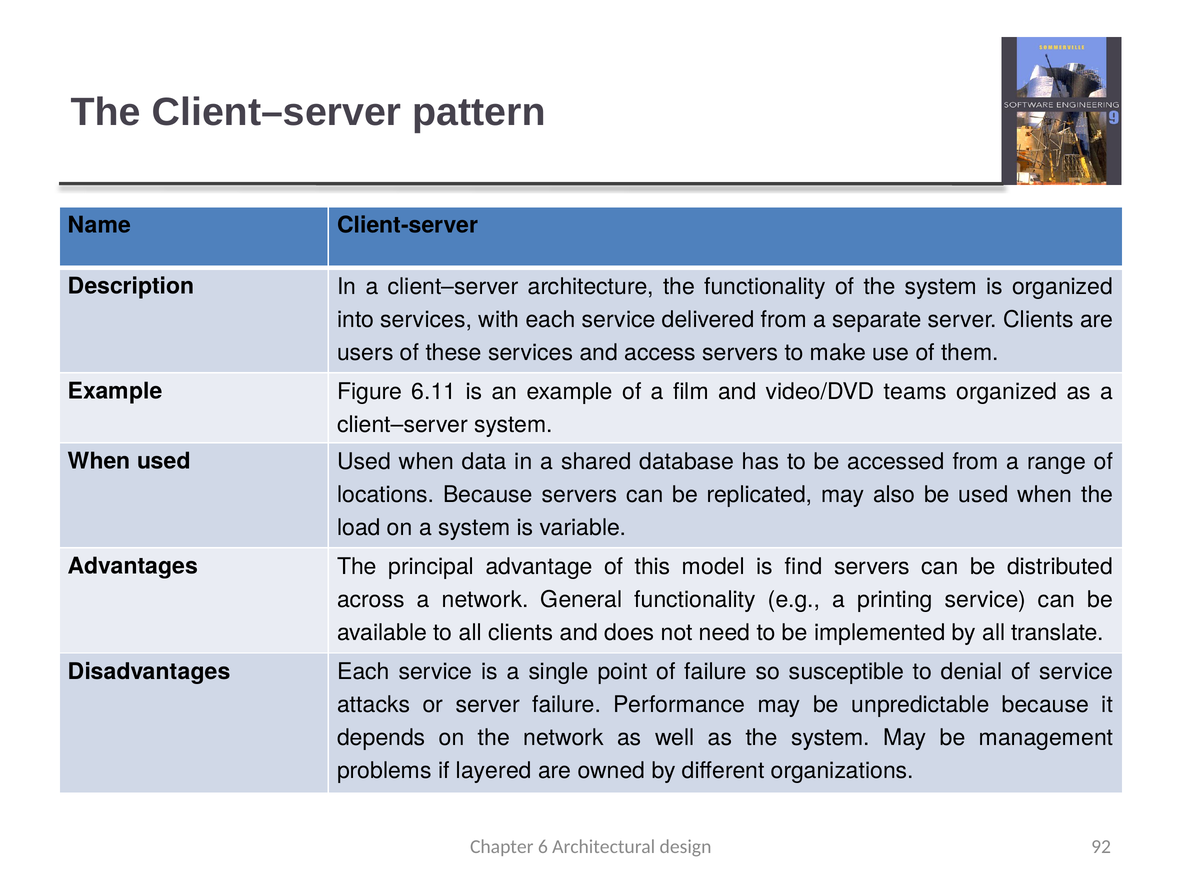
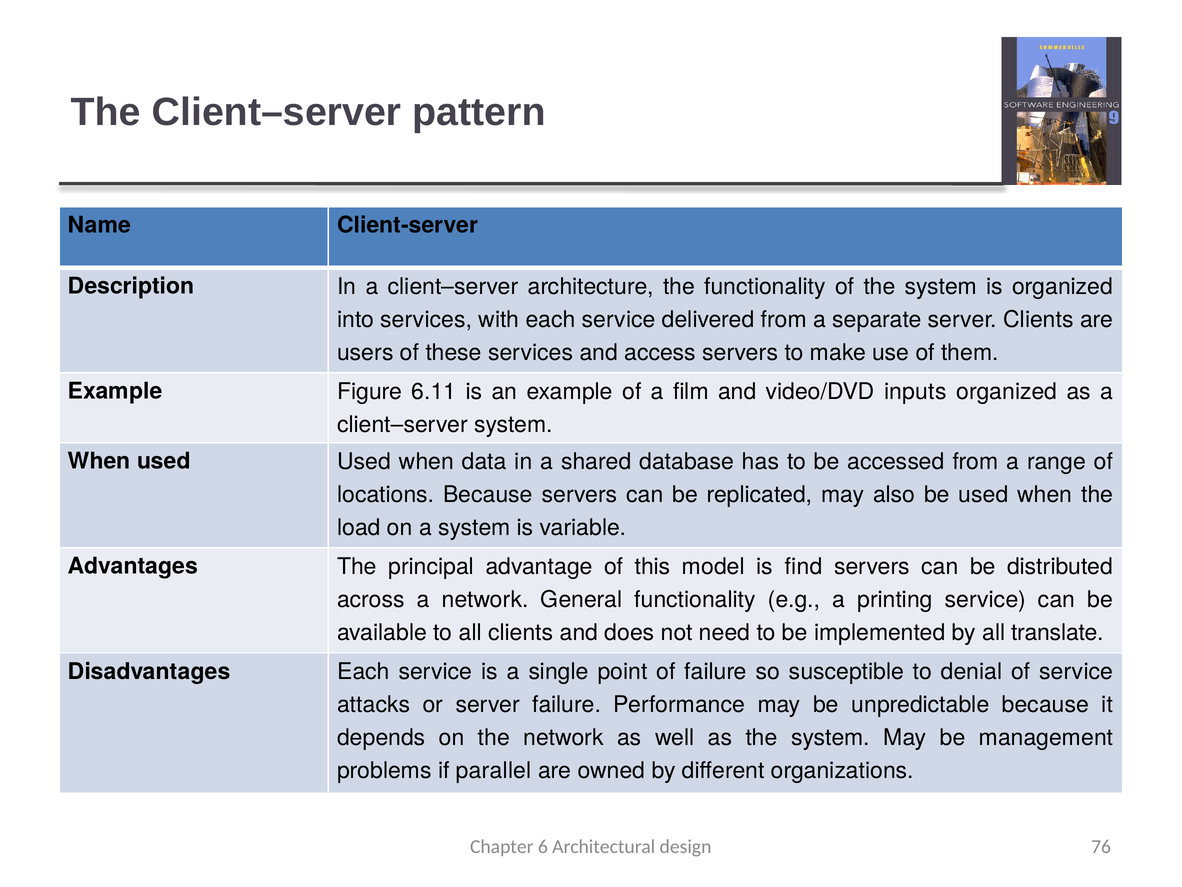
teams: teams -> inputs (915, 391)
layered: layered -> parallel (494, 770)
92: 92 -> 76 (1101, 846)
